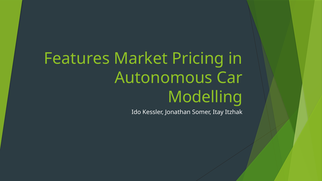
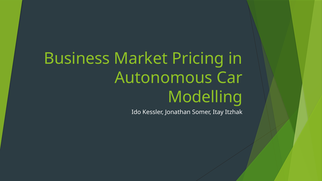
Features: Features -> Business (77, 59)
